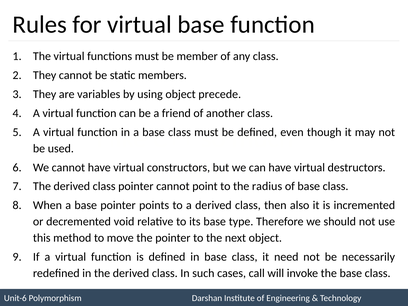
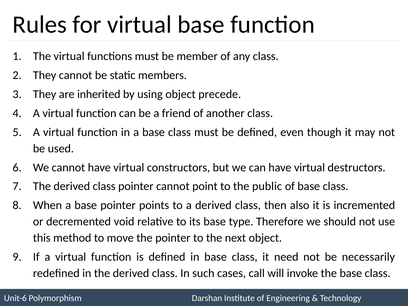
variables: variables -> inherited (99, 94)
radius: radius -> public (267, 186)
